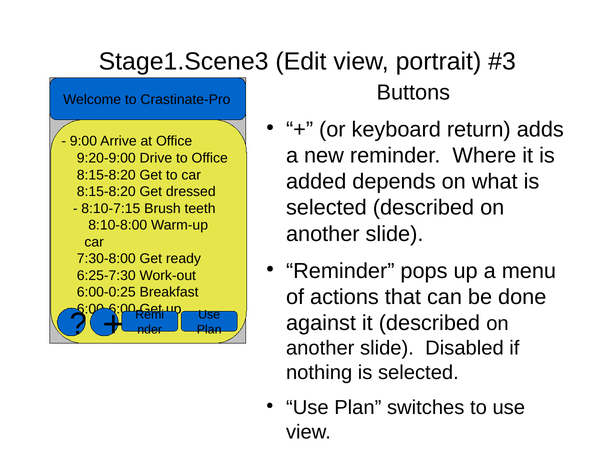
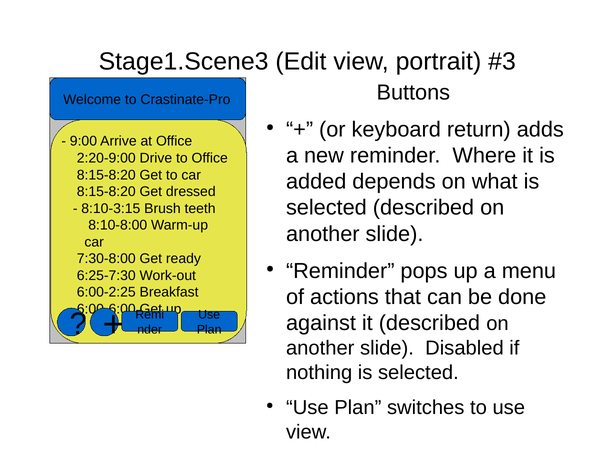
9:20-9:00: 9:20-9:00 -> 2:20-9:00 (106, 158)
8:10-7:15: 8:10-7:15 -> 8:10-3:15 (111, 209)
6:00-0:25: 6:00-0:25 -> 6:00-2:25 (106, 292)
